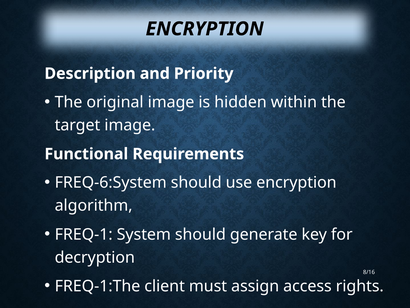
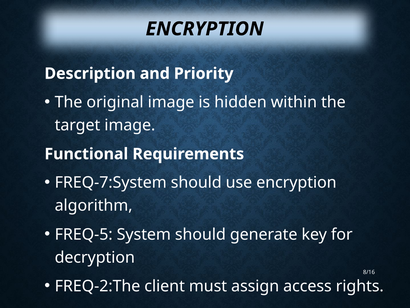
FREQ-6:System: FREQ-6:System -> FREQ-7:System (111, 182)
FREQ-1: FREQ-1 -> FREQ-5 (84, 234)
FREQ-1:The: FREQ-1:The -> FREQ-2:The (98, 286)
